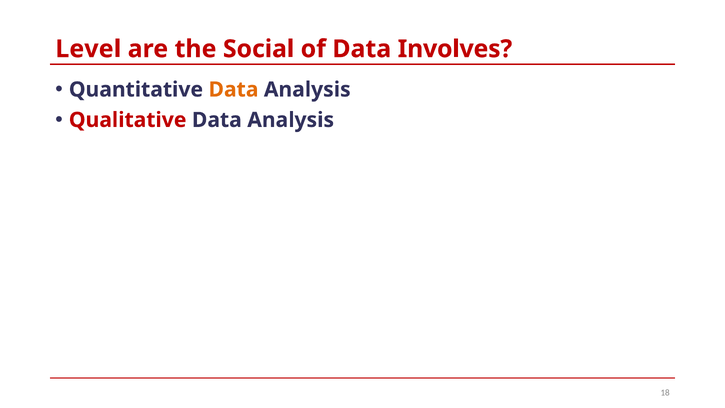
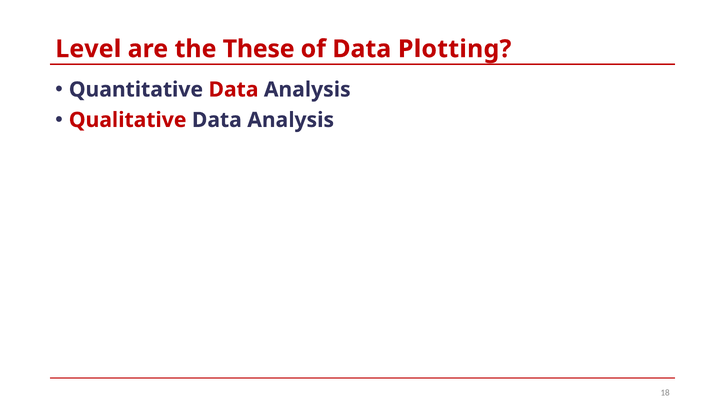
Social: Social -> These (259, 49)
Involves: Involves -> Plotting (455, 49)
Data colour: orange -> red (233, 90)
